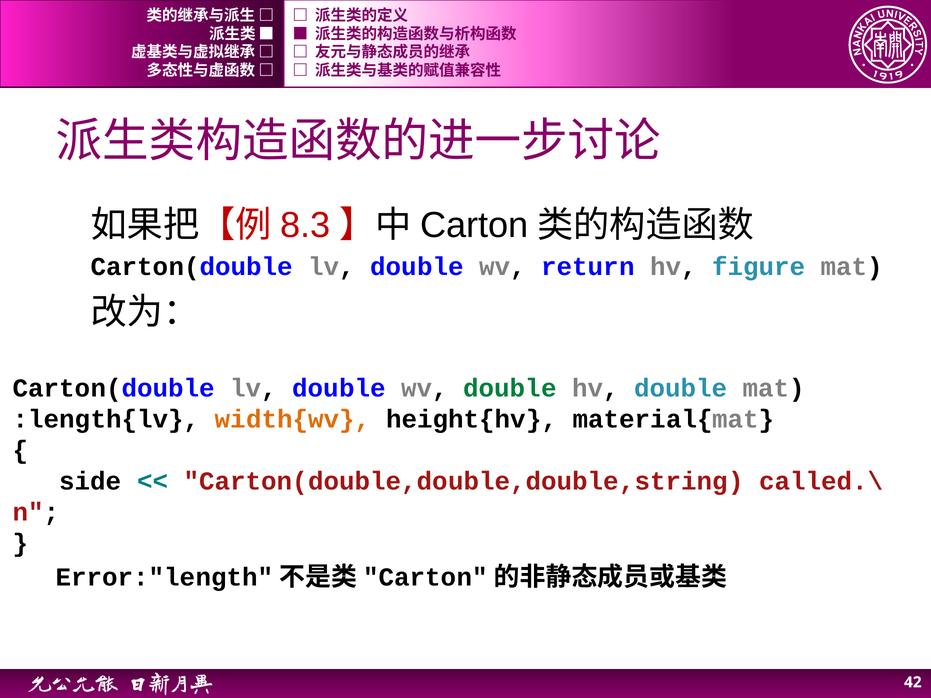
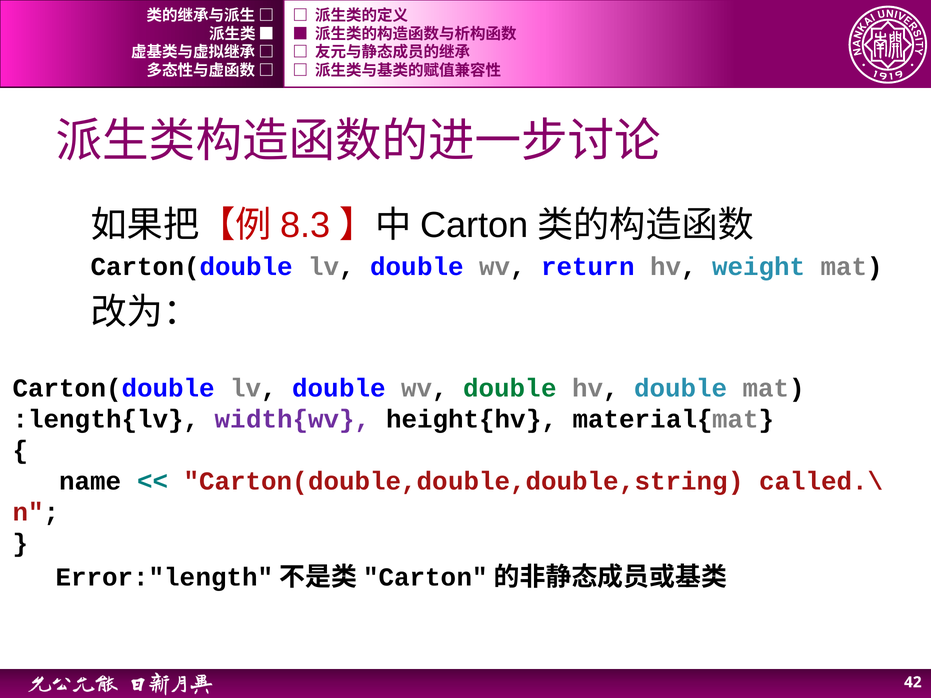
figure: figure -> weight (759, 267)
width{wv colour: orange -> purple (293, 419)
side: side -> name (90, 481)
